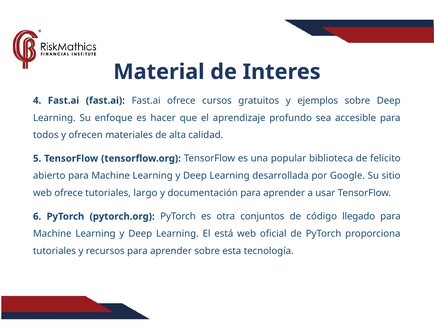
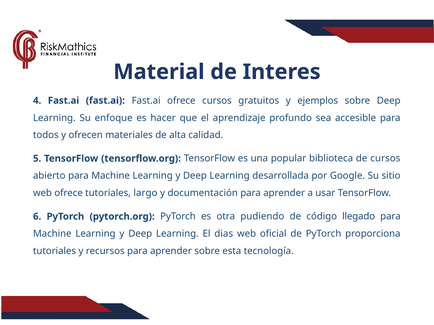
de felicito: felicito -> cursos (385, 159)
conjuntos: conjuntos -> pudiendo (262, 217)
está: está -> dias (224, 234)
